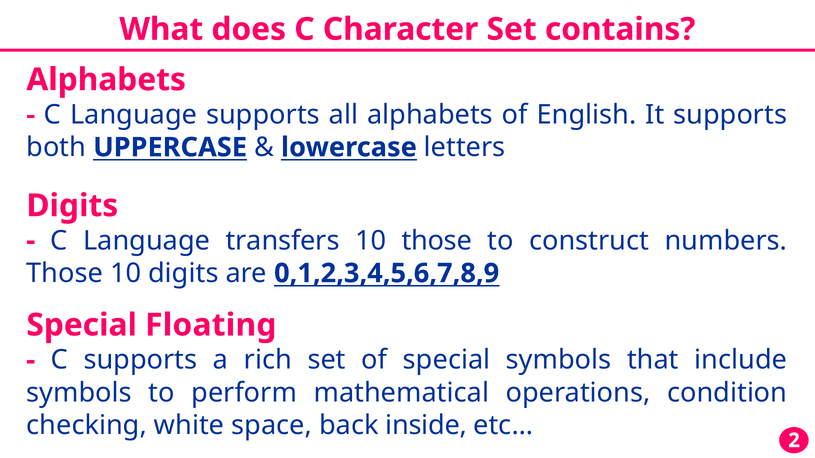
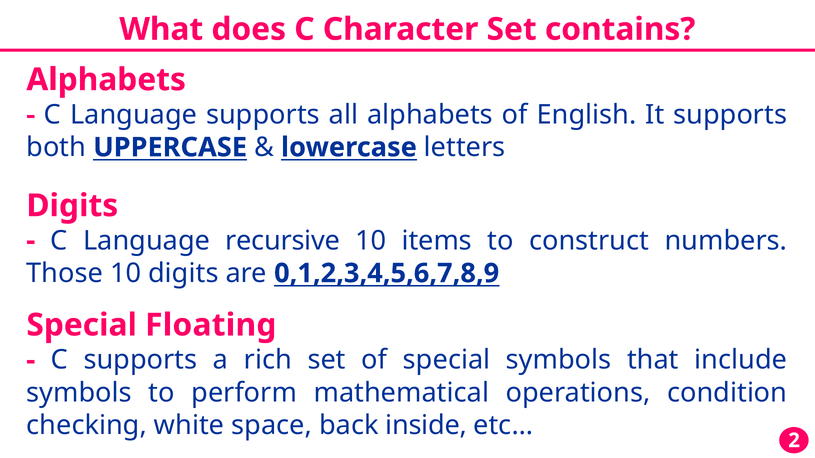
transfers: transfers -> recursive (283, 241)
10 those: those -> items (437, 241)
